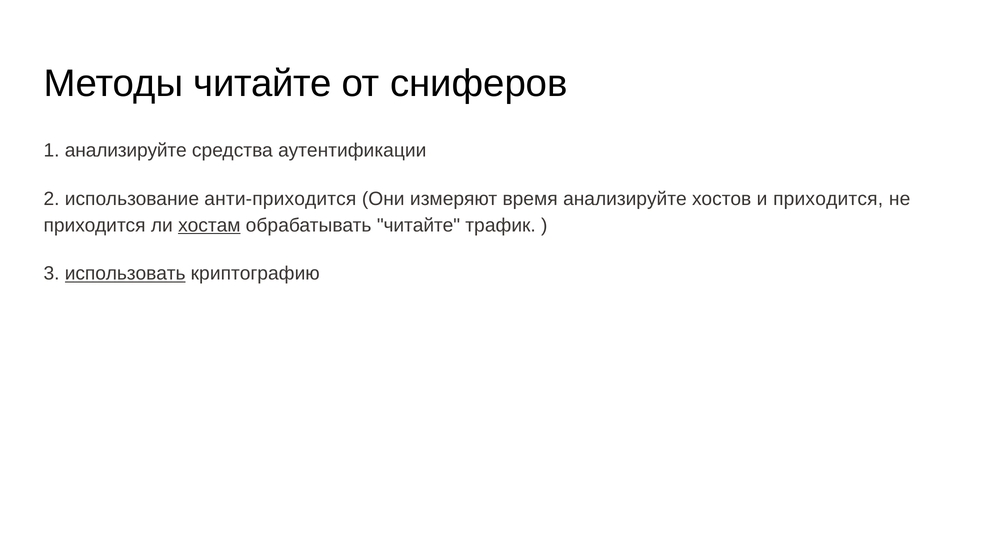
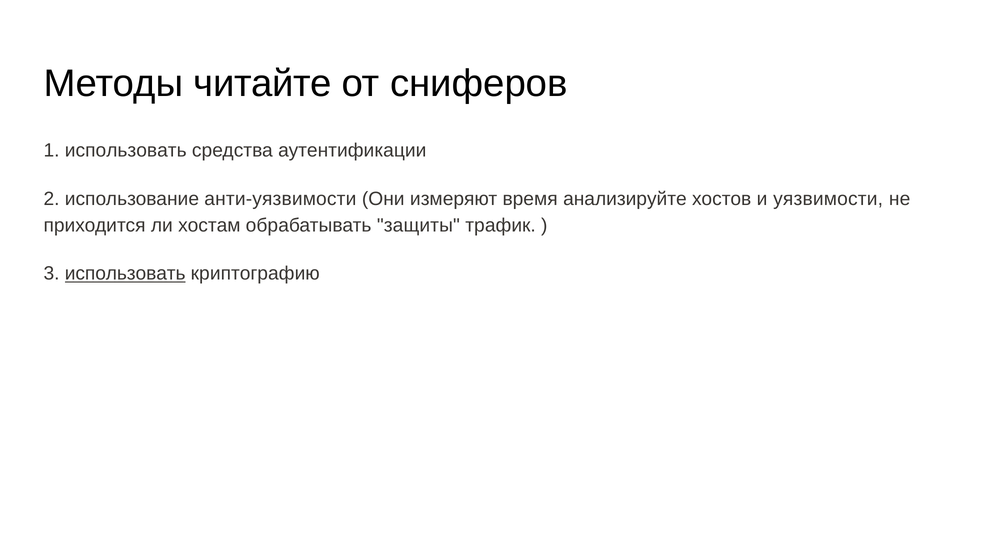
1 анализируйте: анализируйте -> использовать (126, 151)
анти-приходится: анти-приходится -> анти-уязвимости (280, 199)
и приходится: приходится -> уязвимости (828, 199)
хостам underline: present -> none (209, 225)
обрабатывать читайте: читайте -> защиты (418, 225)
